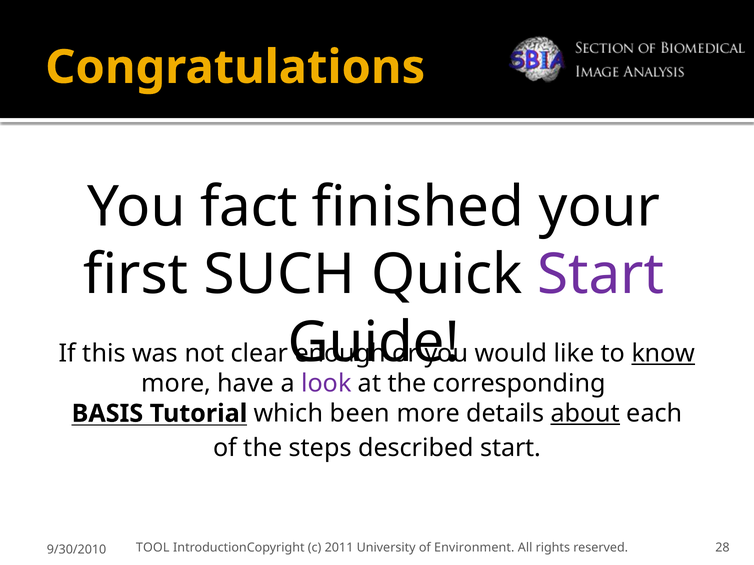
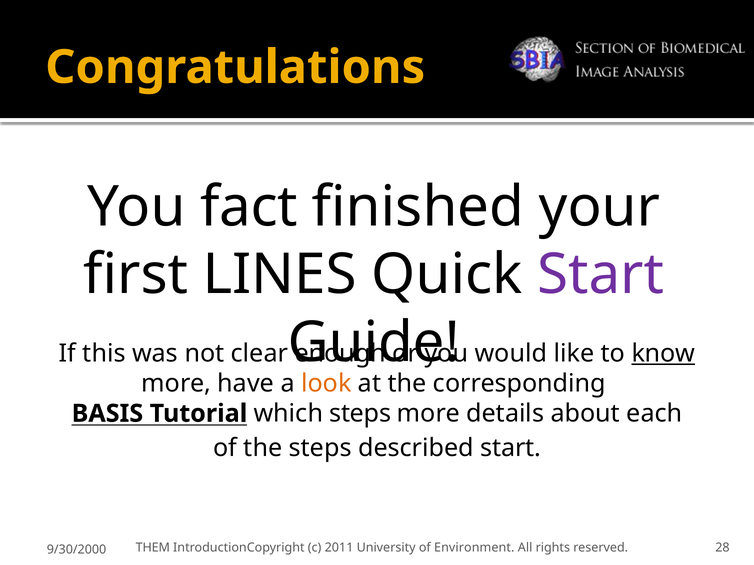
SUCH: SUCH -> LINES (280, 275)
look colour: purple -> orange (326, 384)
which been: been -> steps (360, 414)
about underline: present -> none (585, 414)
TOOL: TOOL -> THEM (153, 548)
9/30/2010: 9/30/2010 -> 9/30/2000 (77, 550)
